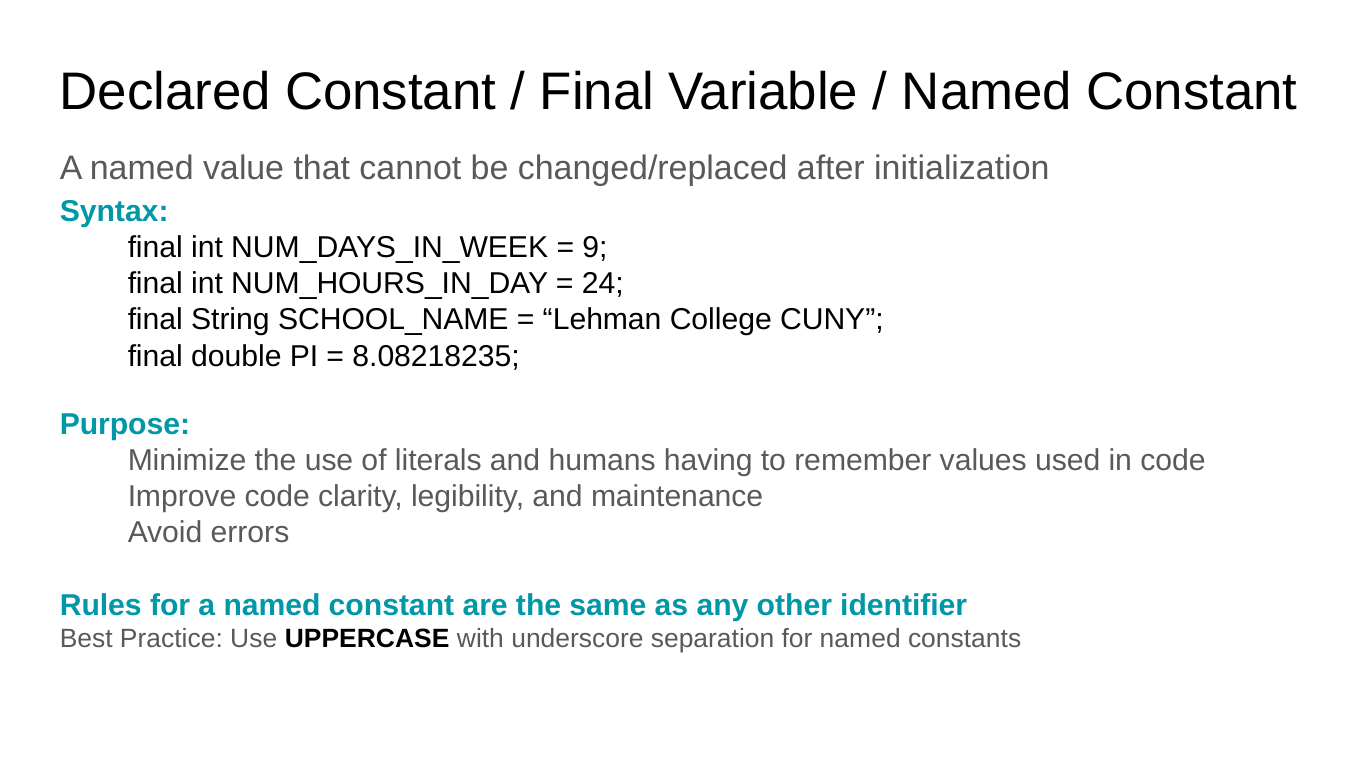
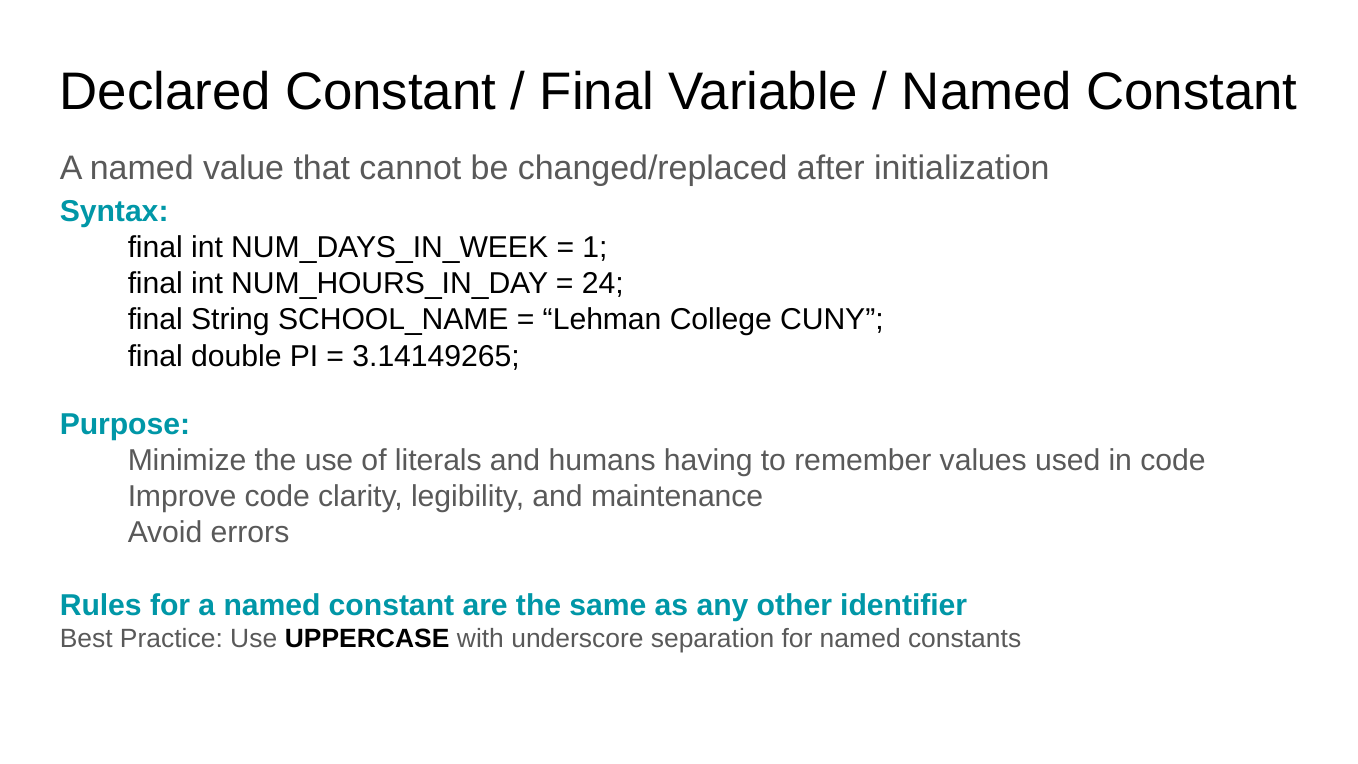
9: 9 -> 1 (595, 248)
8.08218235: 8.08218235 -> 3.14149265 (436, 356)
